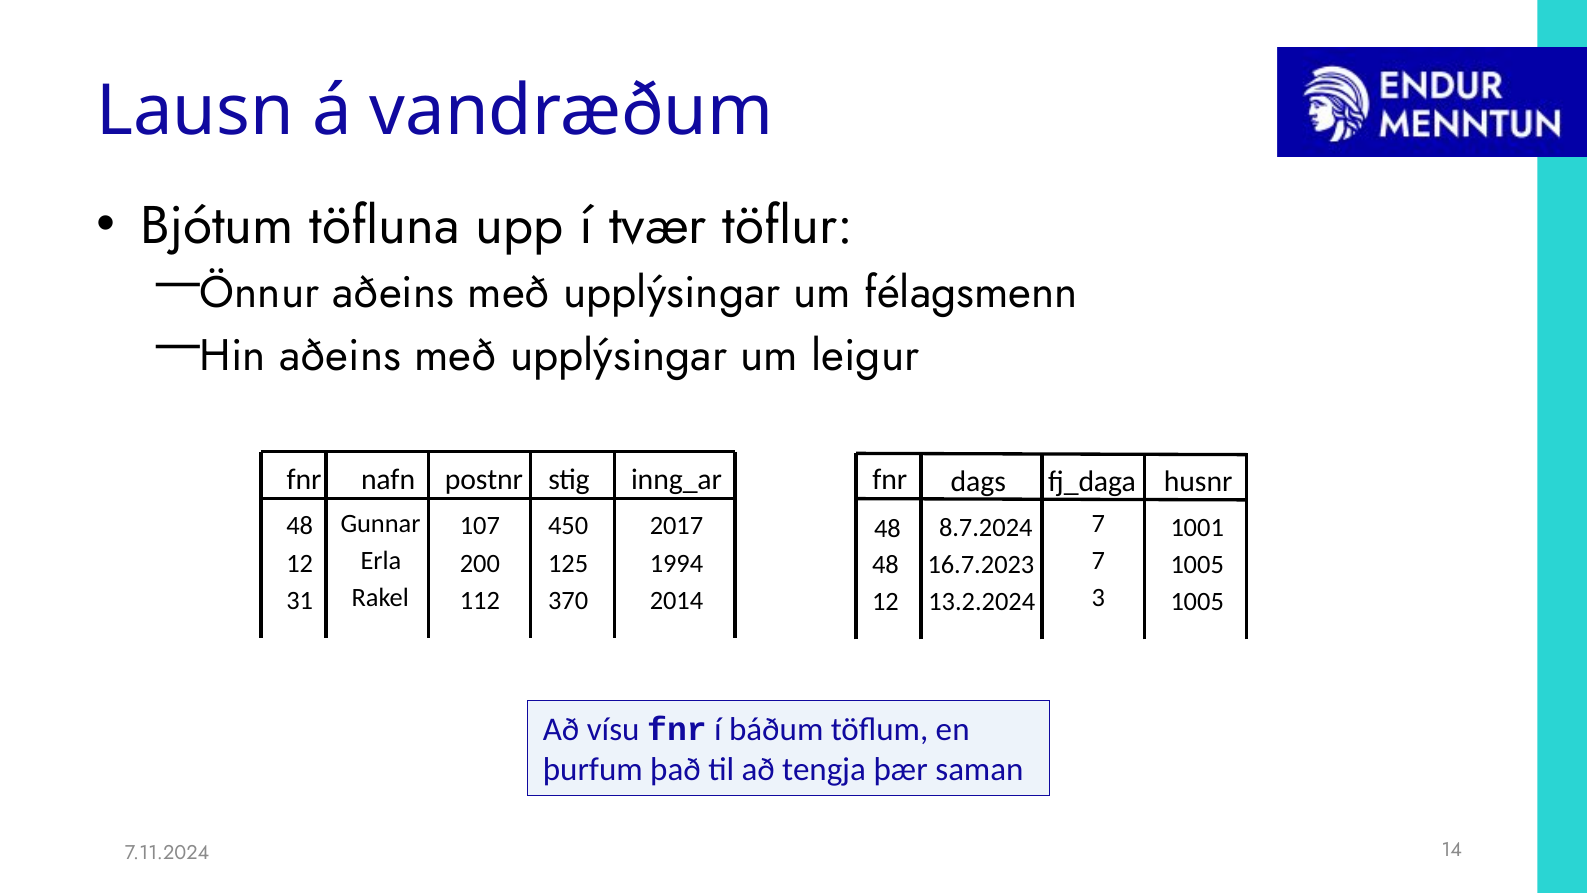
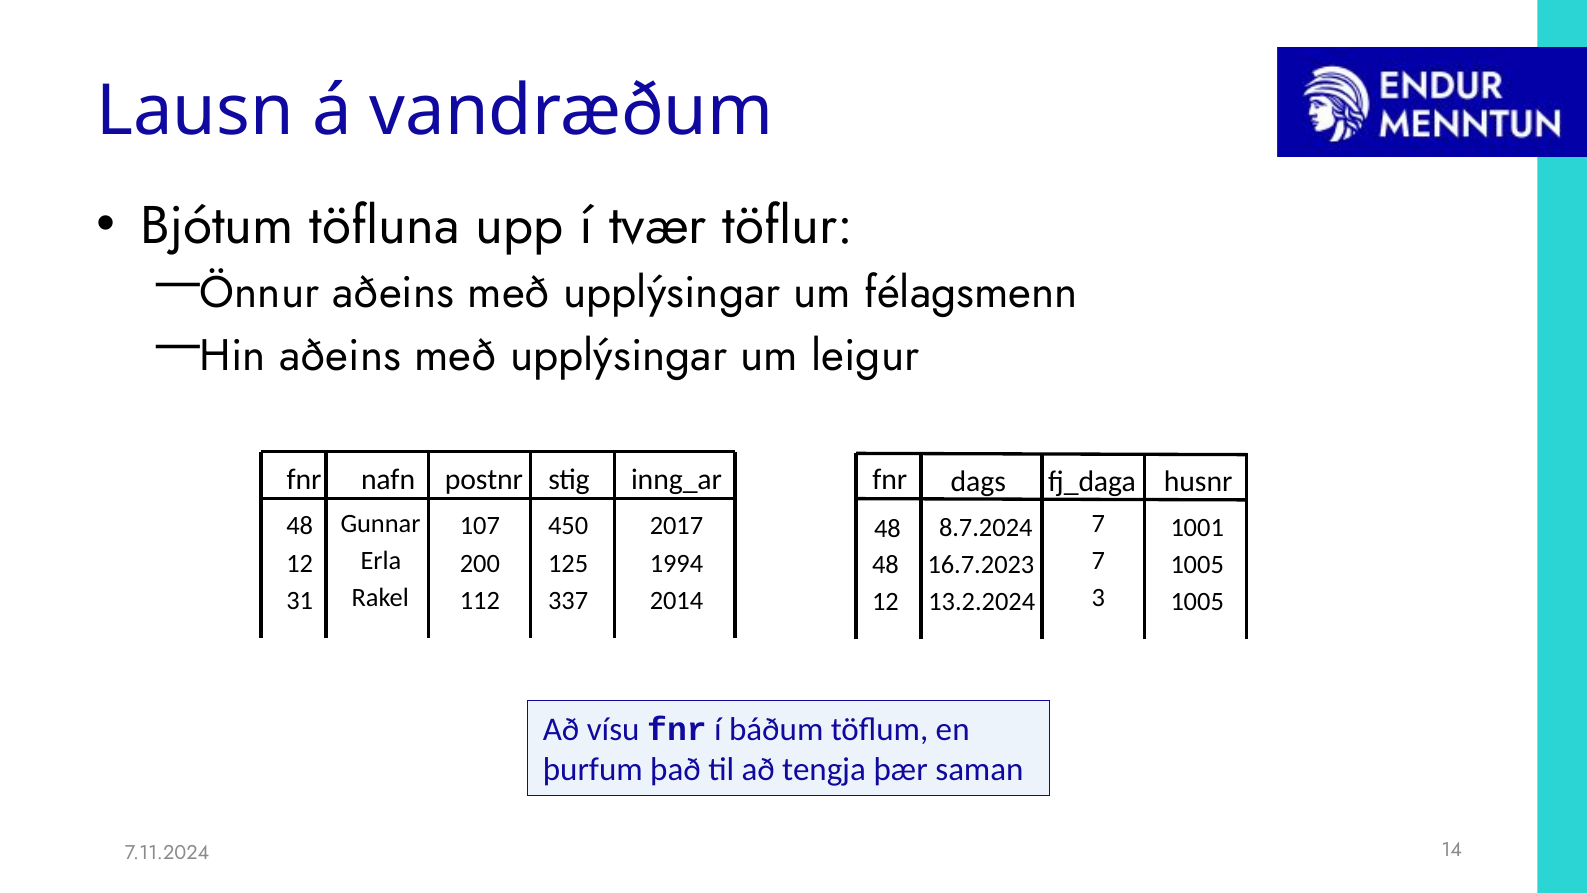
370: 370 -> 337 (568, 600)
